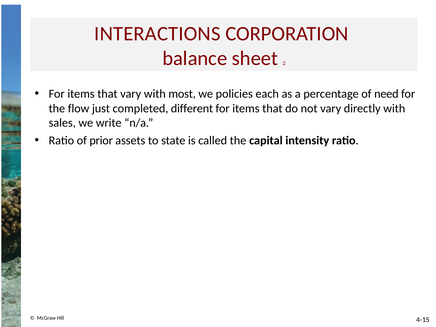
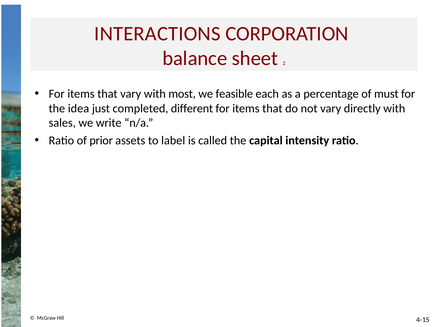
policies: policies -> feasible (234, 94)
need: need -> must (386, 94)
flow: flow -> idea (78, 108)
state: state -> label (173, 140)
